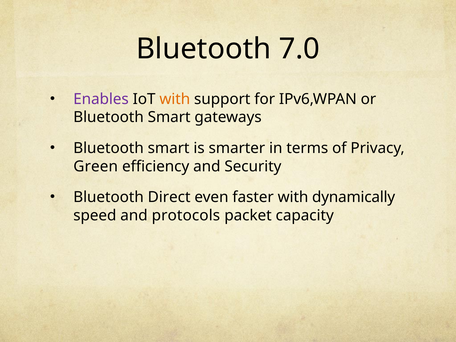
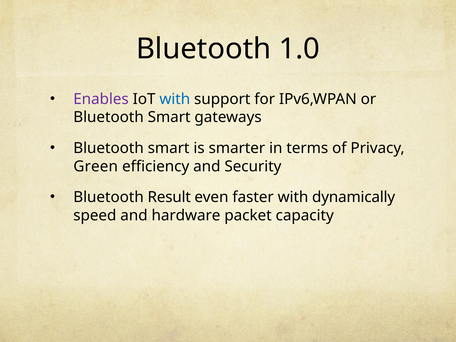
7.0: 7.0 -> 1.0 (299, 49)
with colour: orange -> blue (175, 99)
Direct: Direct -> Result (169, 197)
protocols: protocols -> hardware (186, 216)
